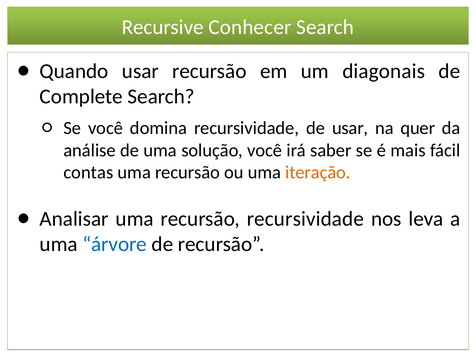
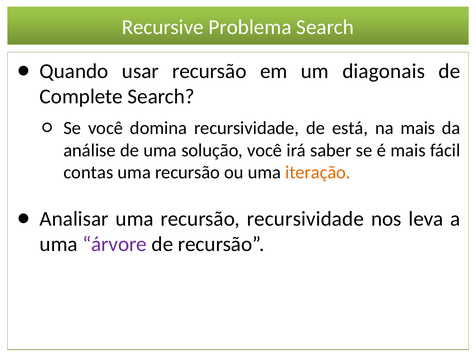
Conhecer: Conhecer -> Problema (250, 27)
de usar: usar -> está (350, 128)
na quer: quer -> mais (418, 128)
árvore colour: blue -> purple (115, 244)
